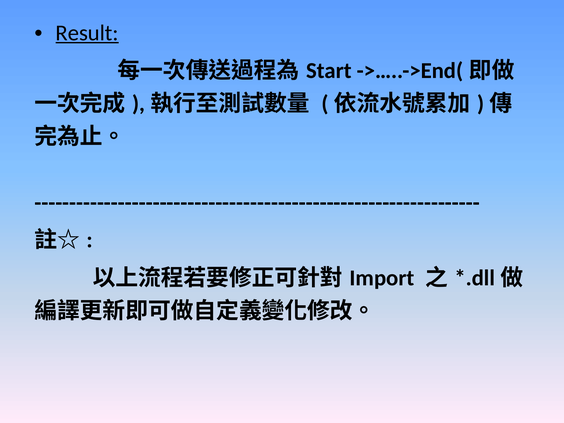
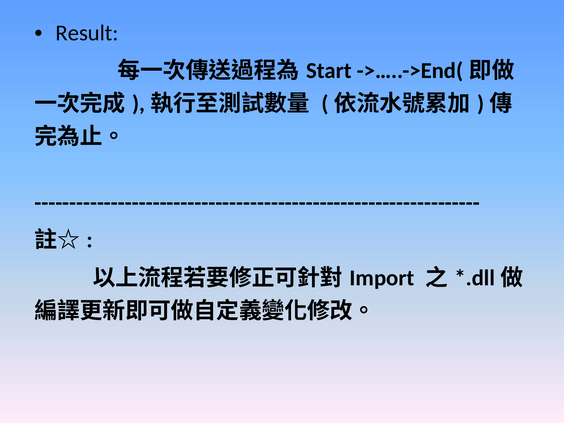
Result underline: present -> none (87, 33)
